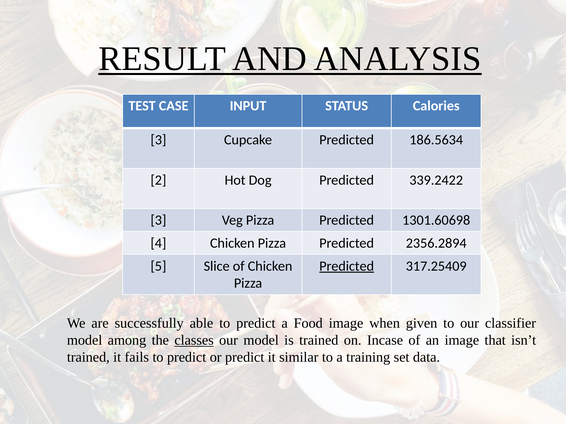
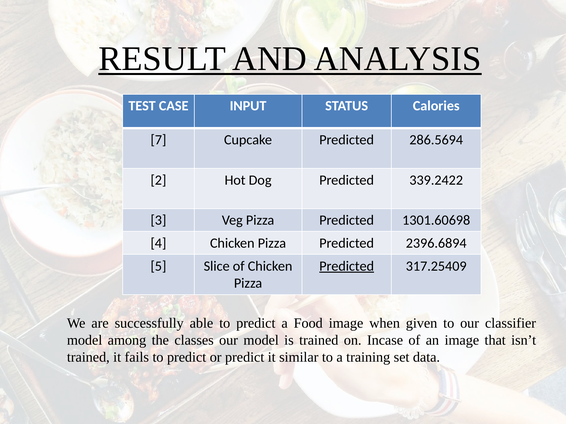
3: 3 -> 7 (158, 140)
186.5634: 186.5634 -> 286.5694 (436, 140)
2356.2894: 2356.2894 -> 2396.6894 (436, 243)
classes underline: present -> none (194, 341)
